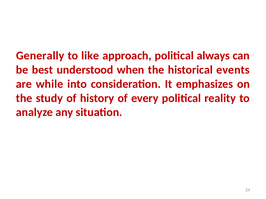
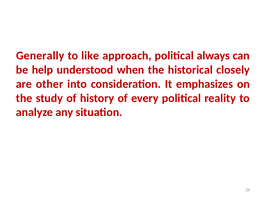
best: best -> help (42, 70)
events: events -> closely (233, 70)
while: while -> other (50, 84)
